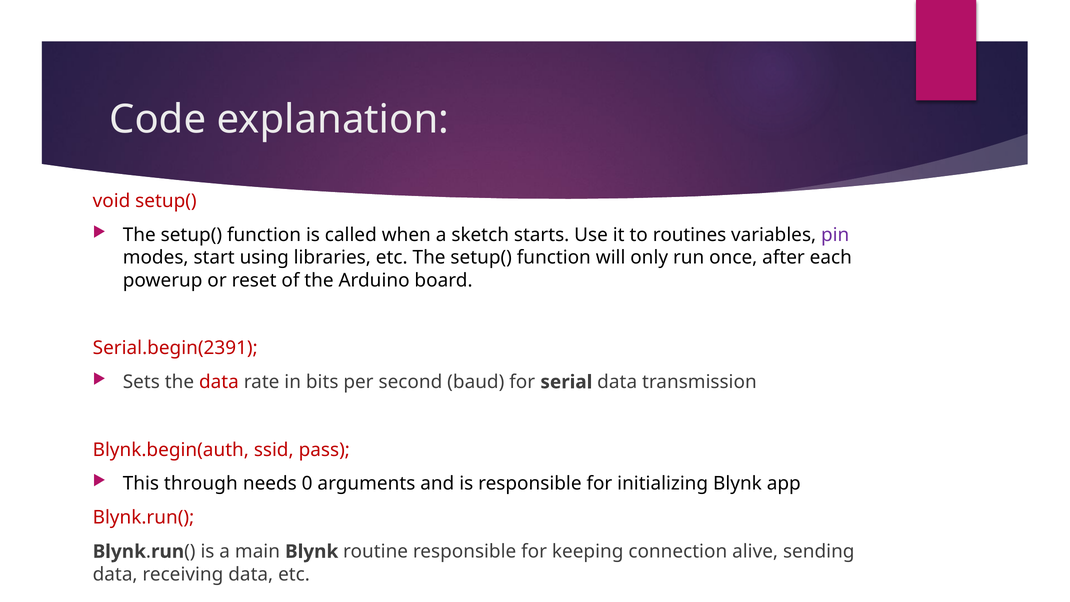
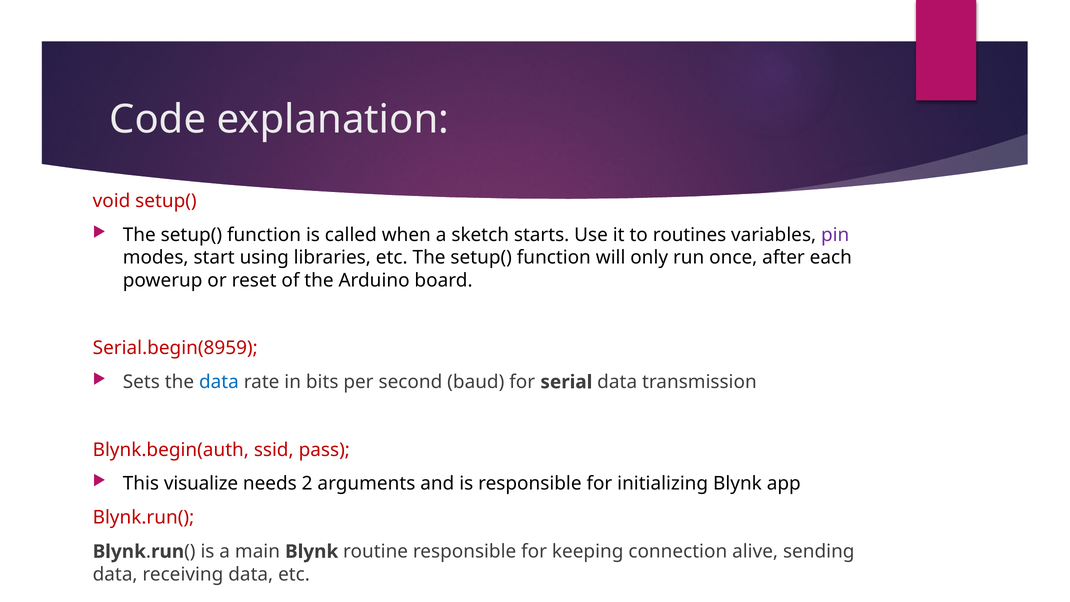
Serial.begin(2391: Serial.begin(2391 -> Serial.begin(8959 (175, 348)
data colour: red -> blue (219, 382)
through: through -> visualize (201, 484)
0: 0 -> 2 (307, 484)
